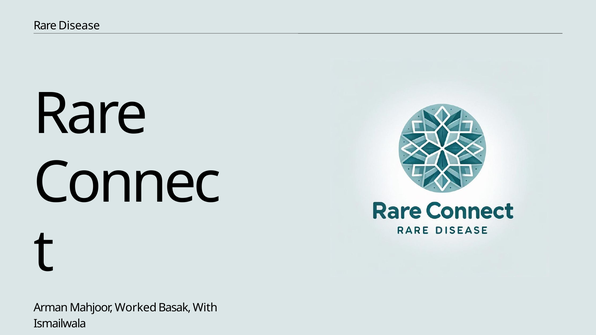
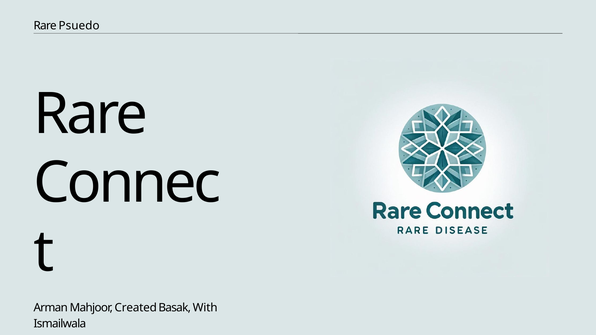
Disease: Disease -> Psuedo (79, 26)
Worked: Worked -> Created (136, 308)
